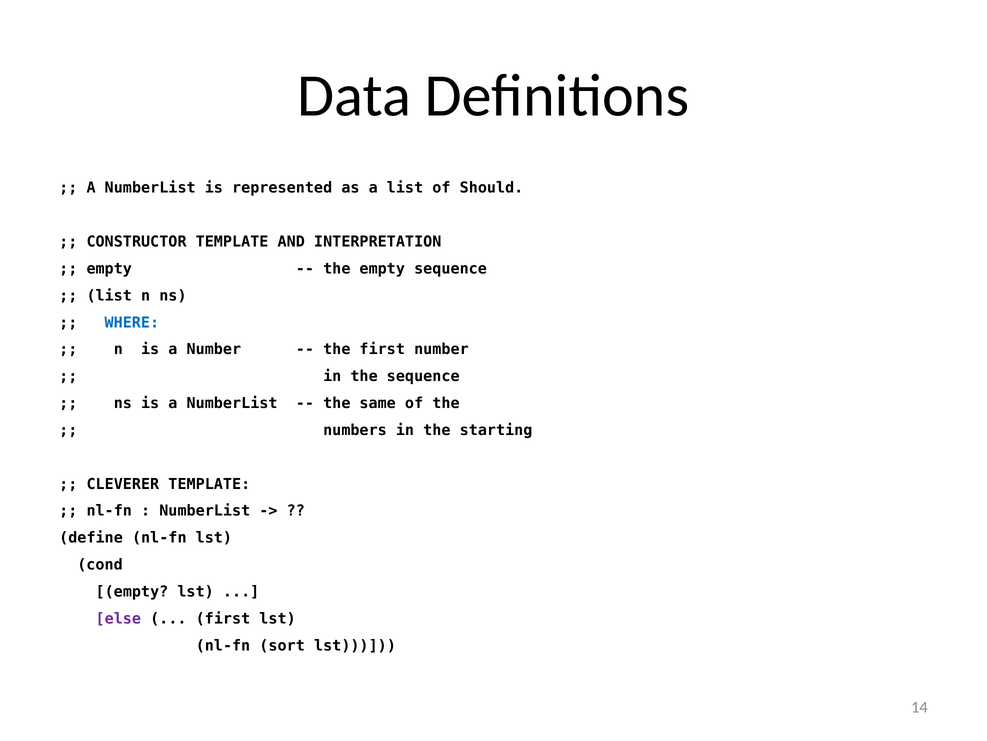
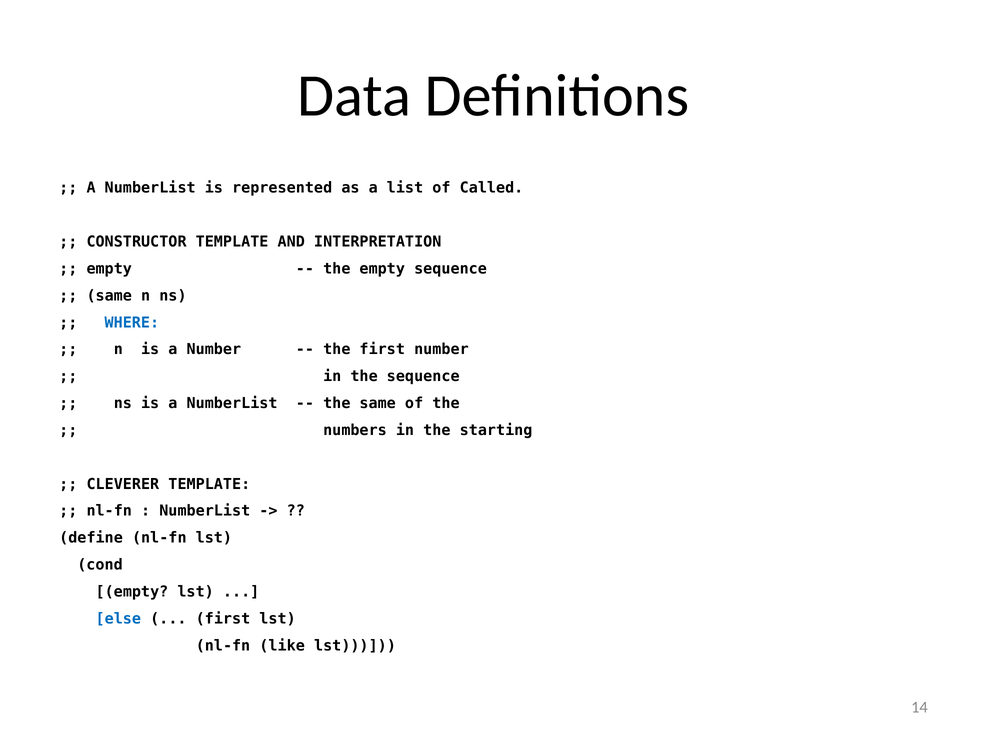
Should: Should -> Called (492, 188)
list: list -> same (109, 295)
else colour: purple -> blue (118, 618)
sort: sort -> like (282, 645)
